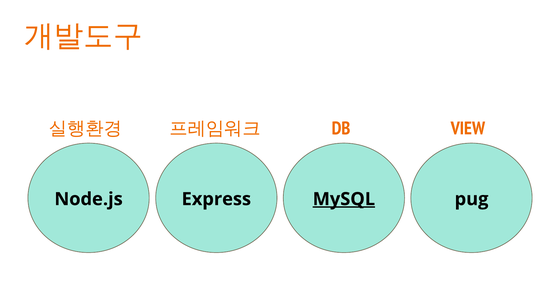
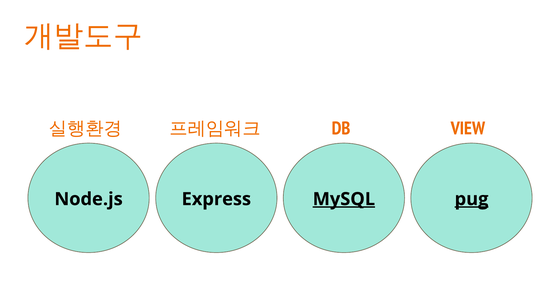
pug underline: none -> present (472, 199)
